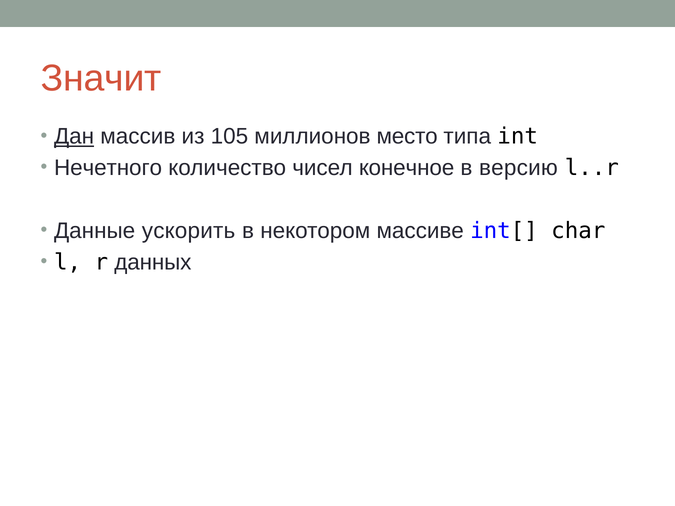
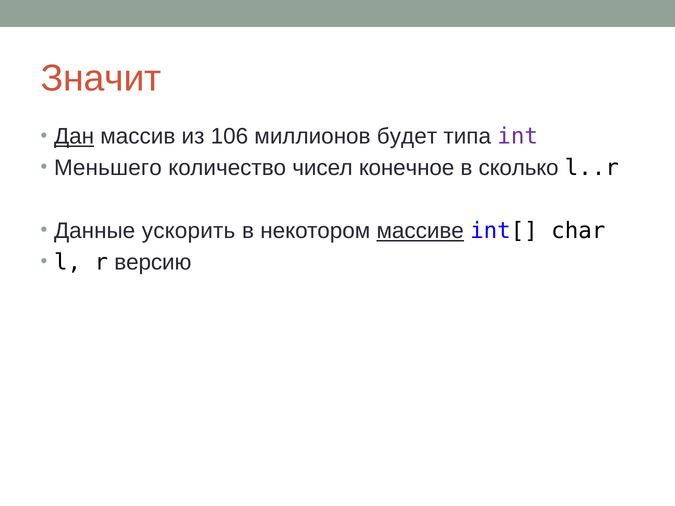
105: 105 -> 106 (229, 137)
место: место -> будет (407, 137)
int colour: black -> purple (518, 137)
Нечетного: Нечетного -> Меньшего (108, 168)
версию: версию -> сколько (519, 168)
массиве underline: none -> present (420, 231)
данных: данных -> версию (153, 263)
